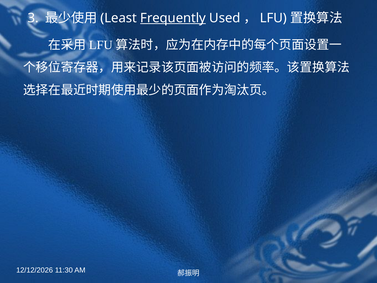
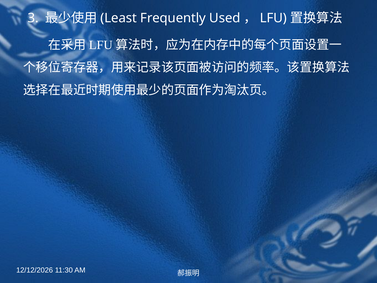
Frequently underline: present -> none (173, 18)
